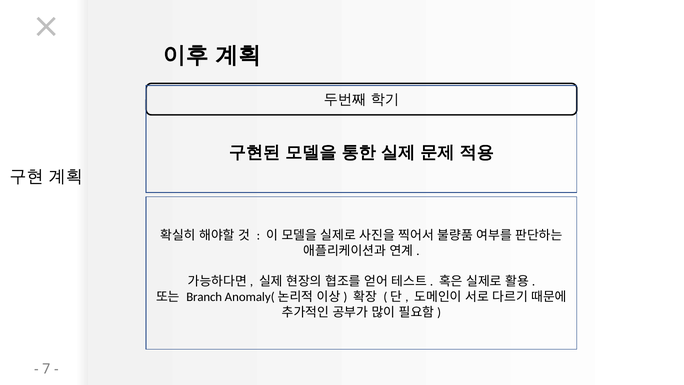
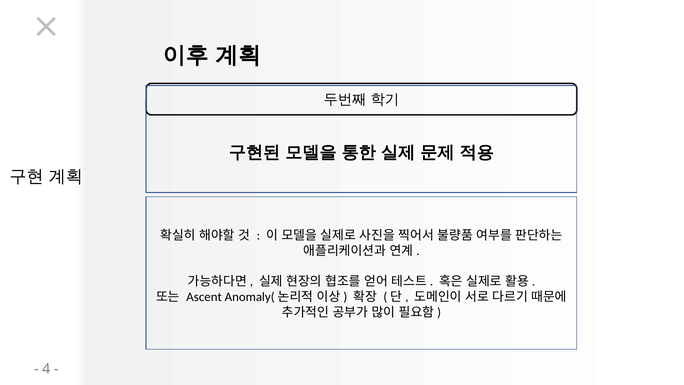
Branch: Branch -> Ascent (204, 297)
7: 7 -> 4 (46, 369)
